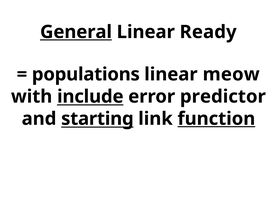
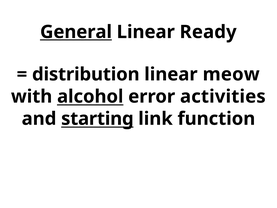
populations: populations -> distribution (86, 74)
include: include -> alcohol (90, 96)
predictor: predictor -> activities (223, 96)
function underline: present -> none (216, 119)
